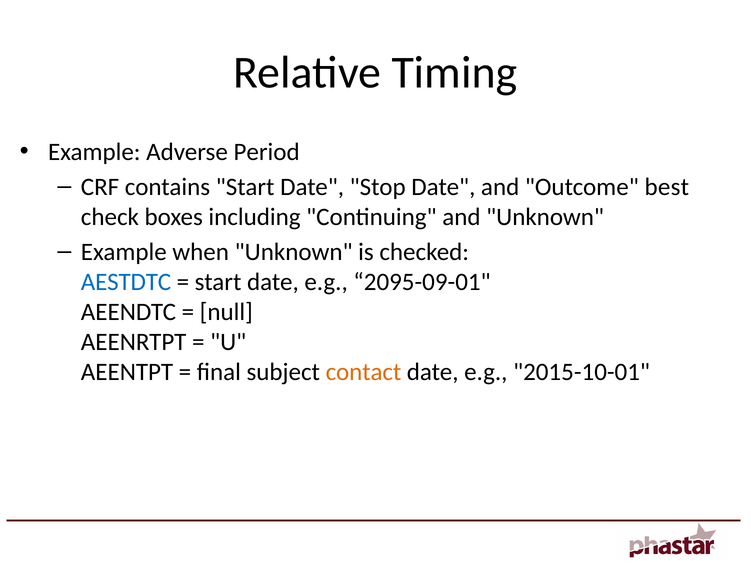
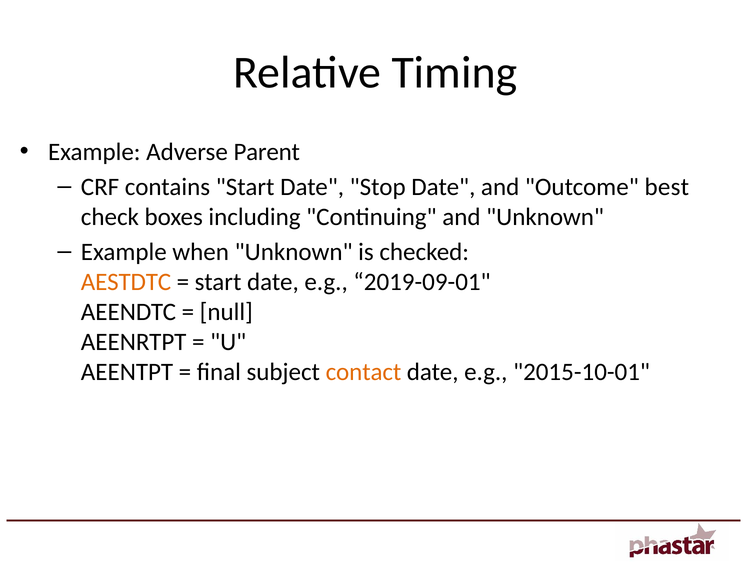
Period: Period -> Parent (267, 152)
AESTDTC colour: blue -> orange (126, 282)
2095-09-01: 2095-09-01 -> 2019-09-01 (422, 282)
